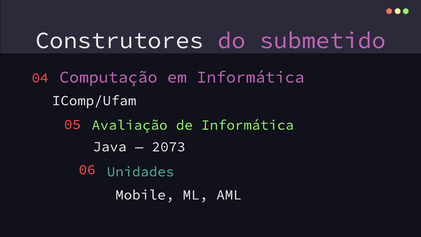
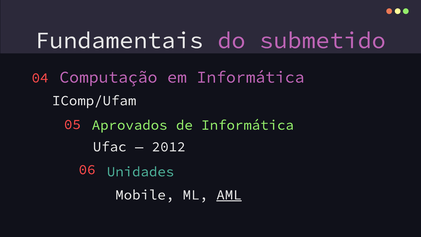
Construtores: Construtores -> Fundamentais (119, 40)
Avaliação: Avaliação -> Aprovados (130, 125)
Java: Java -> Ufac (110, 147)
2073: 2073 -> 2012 (169, 147)
AML underline: none -> present (229, 195)
